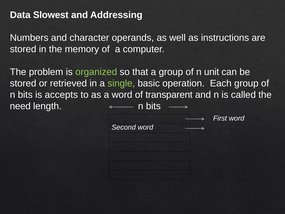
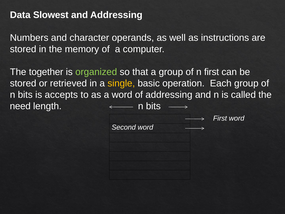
problem: problem -> together (46, 72)
n unit: unit -> first (212, 72)
single colour: light green -> yellow (121, 83)
of transparent: transparent -> addressing (169, 95)
